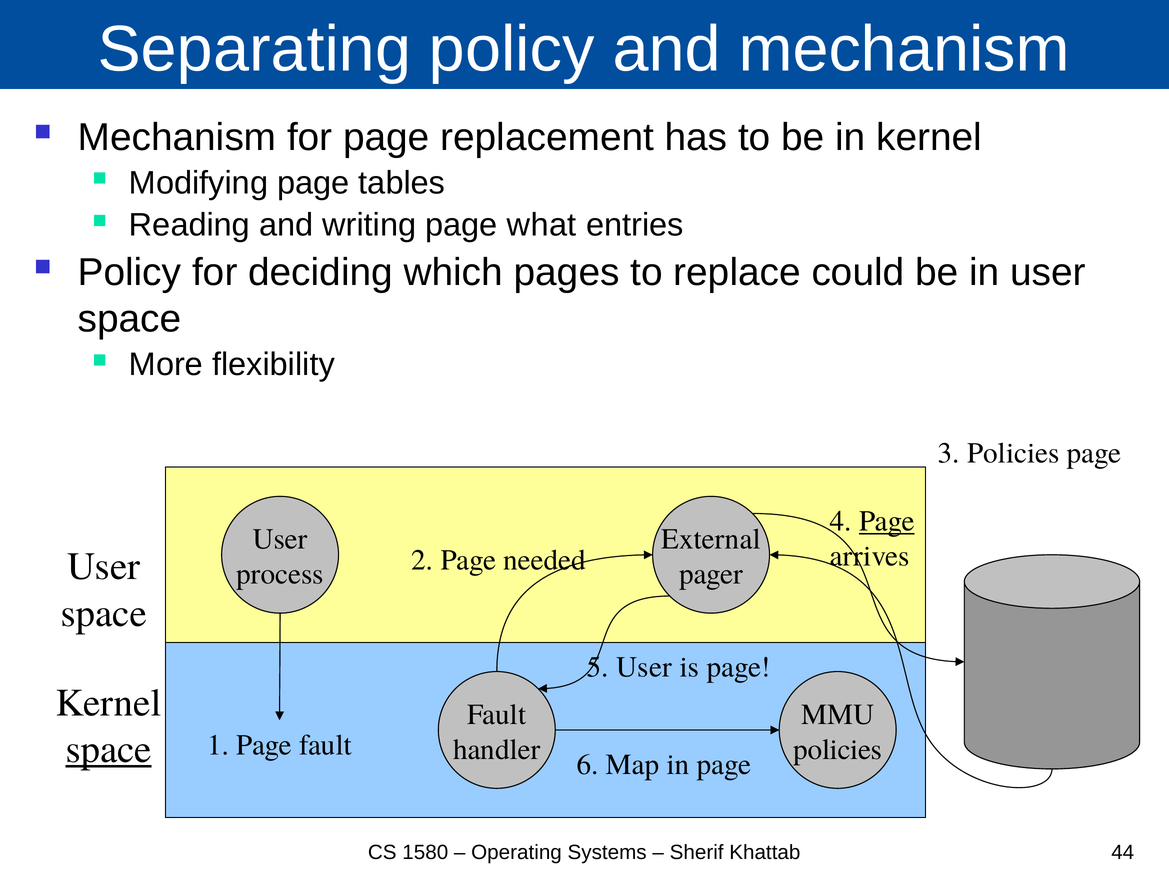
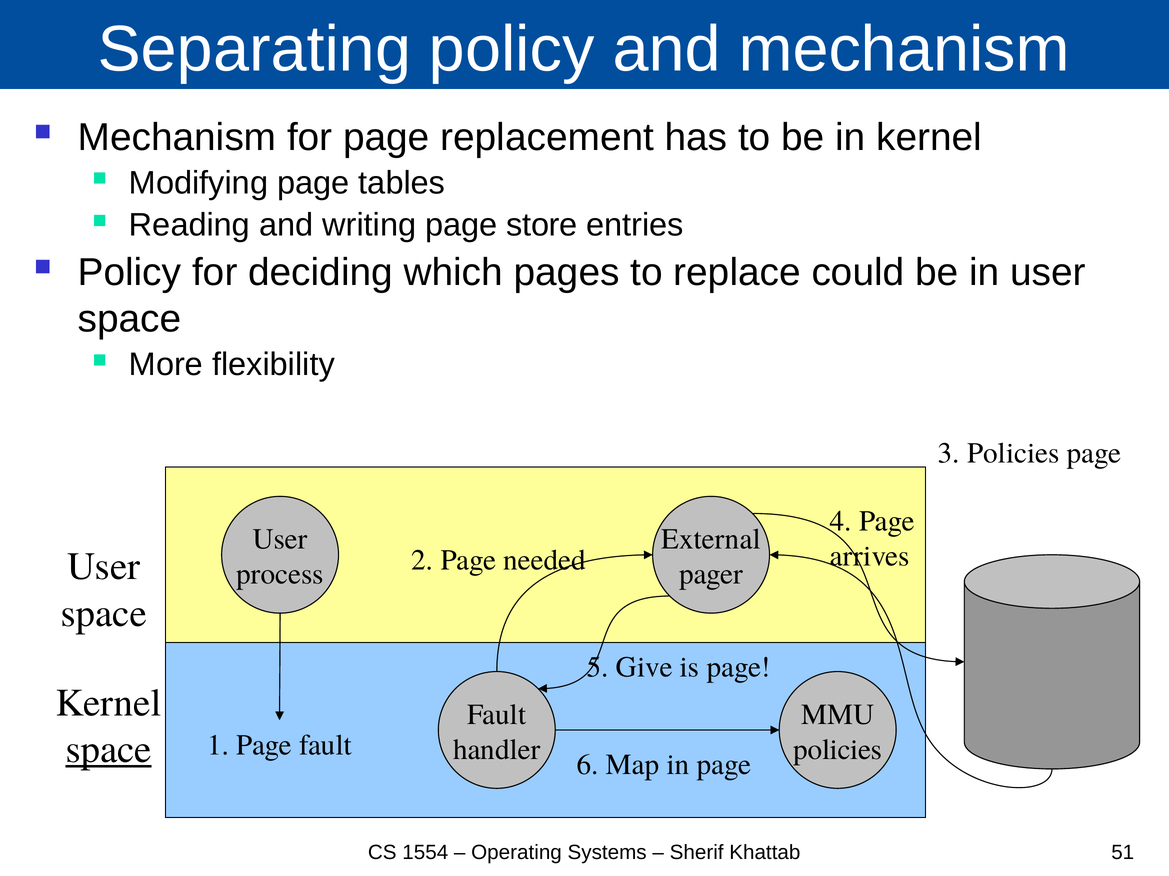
what: what -> store (542, 225)
Page underline: present -> none (887, 522)
5 User: User -> Give (644, 668)
1580: 1580 -> 1554 (425, 853)
44: 44 -> 51 (1123, 853)
